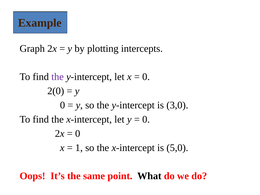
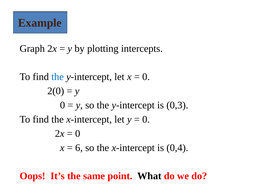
the colour: purple -> blue (58, 77)
3,0: 3,0 -> 0,3 (177, 105)
1: 1 -> 6 (79, 148)
5,0: 5,0 -> 0,4 (177, 148)
